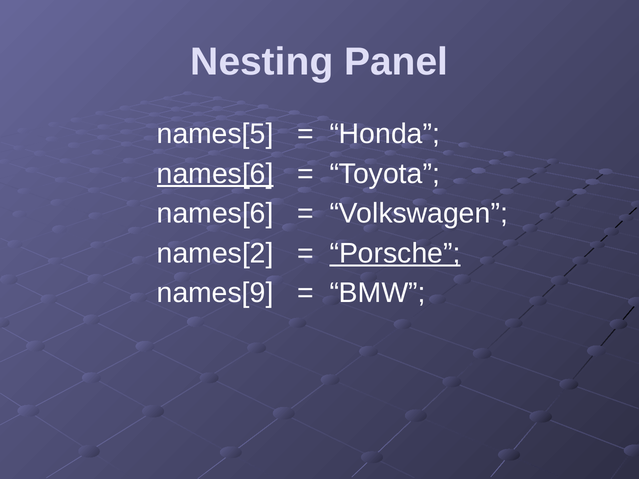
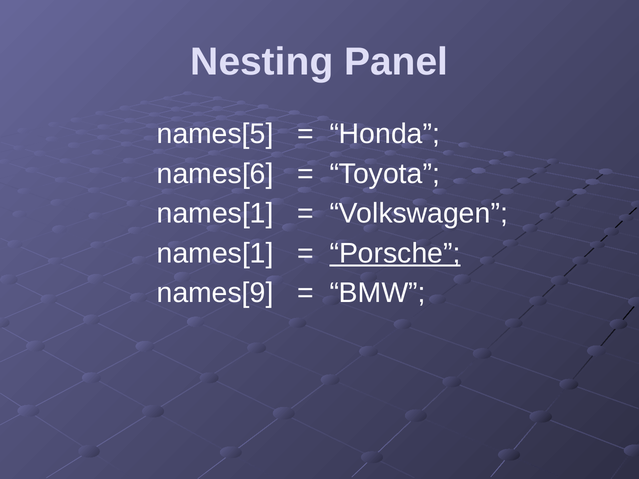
names[6 underline: present -> none (215, 174)
names[6: names[6 -> names[1 (215, 214)
names[2: names[2 -> names[1 (215, 253)
